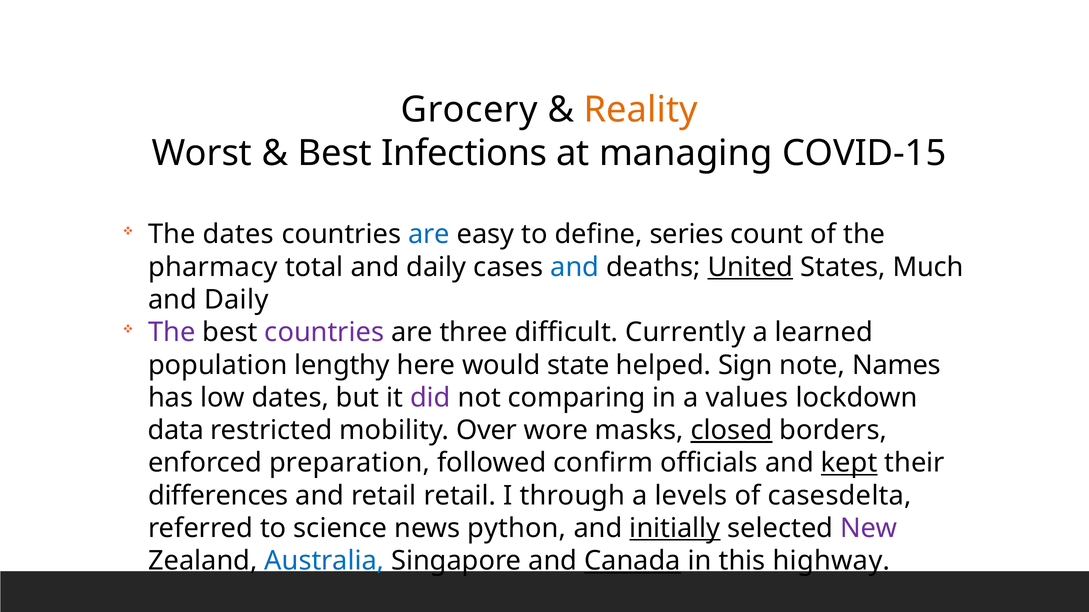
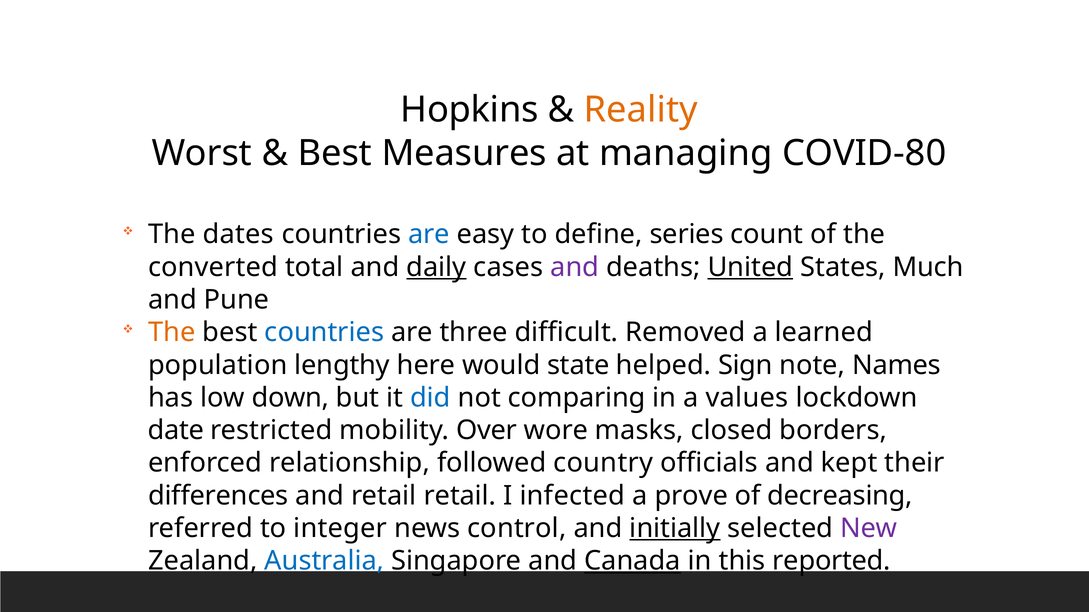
Grocery: Grocery -> Hopkins (470, 110)
Infections: Infections -> Measures (464, 154)
COVID-15: COVID-15 -> COVID-80 (864, 154)
pharmacy: pharmacy -> converted (213, 267)
daily underline: none -> present (436, 267)
and colour: blue -> purple (575, 267)
Daily: Daily -> Pune (237, 300)
The colour: purple -> orange (172, 333)
countries colour: purple -> blue (324, 333)
Currently: Currently -> Removed (685, 333)
low dates: dates -> down (290, 398)
did colour: purple -> blue (430, 398)
data: data -> date (176, 431)
closed underline: present -> none (731, 431)
preparation: preparation -> relationship (349, 463)
confirm: confirm -> country (603, 463)
kept underline: present -> none (849, 463)
through: through -> infected (572, 496)
levels: levels -> prove (691, 496)
casesdelta: casesdelta -> decreasing (840, 496)
science: science -> integer (340, 529)
python: python -> control (517, 529)
highway: highway -> reported (832, 561)
